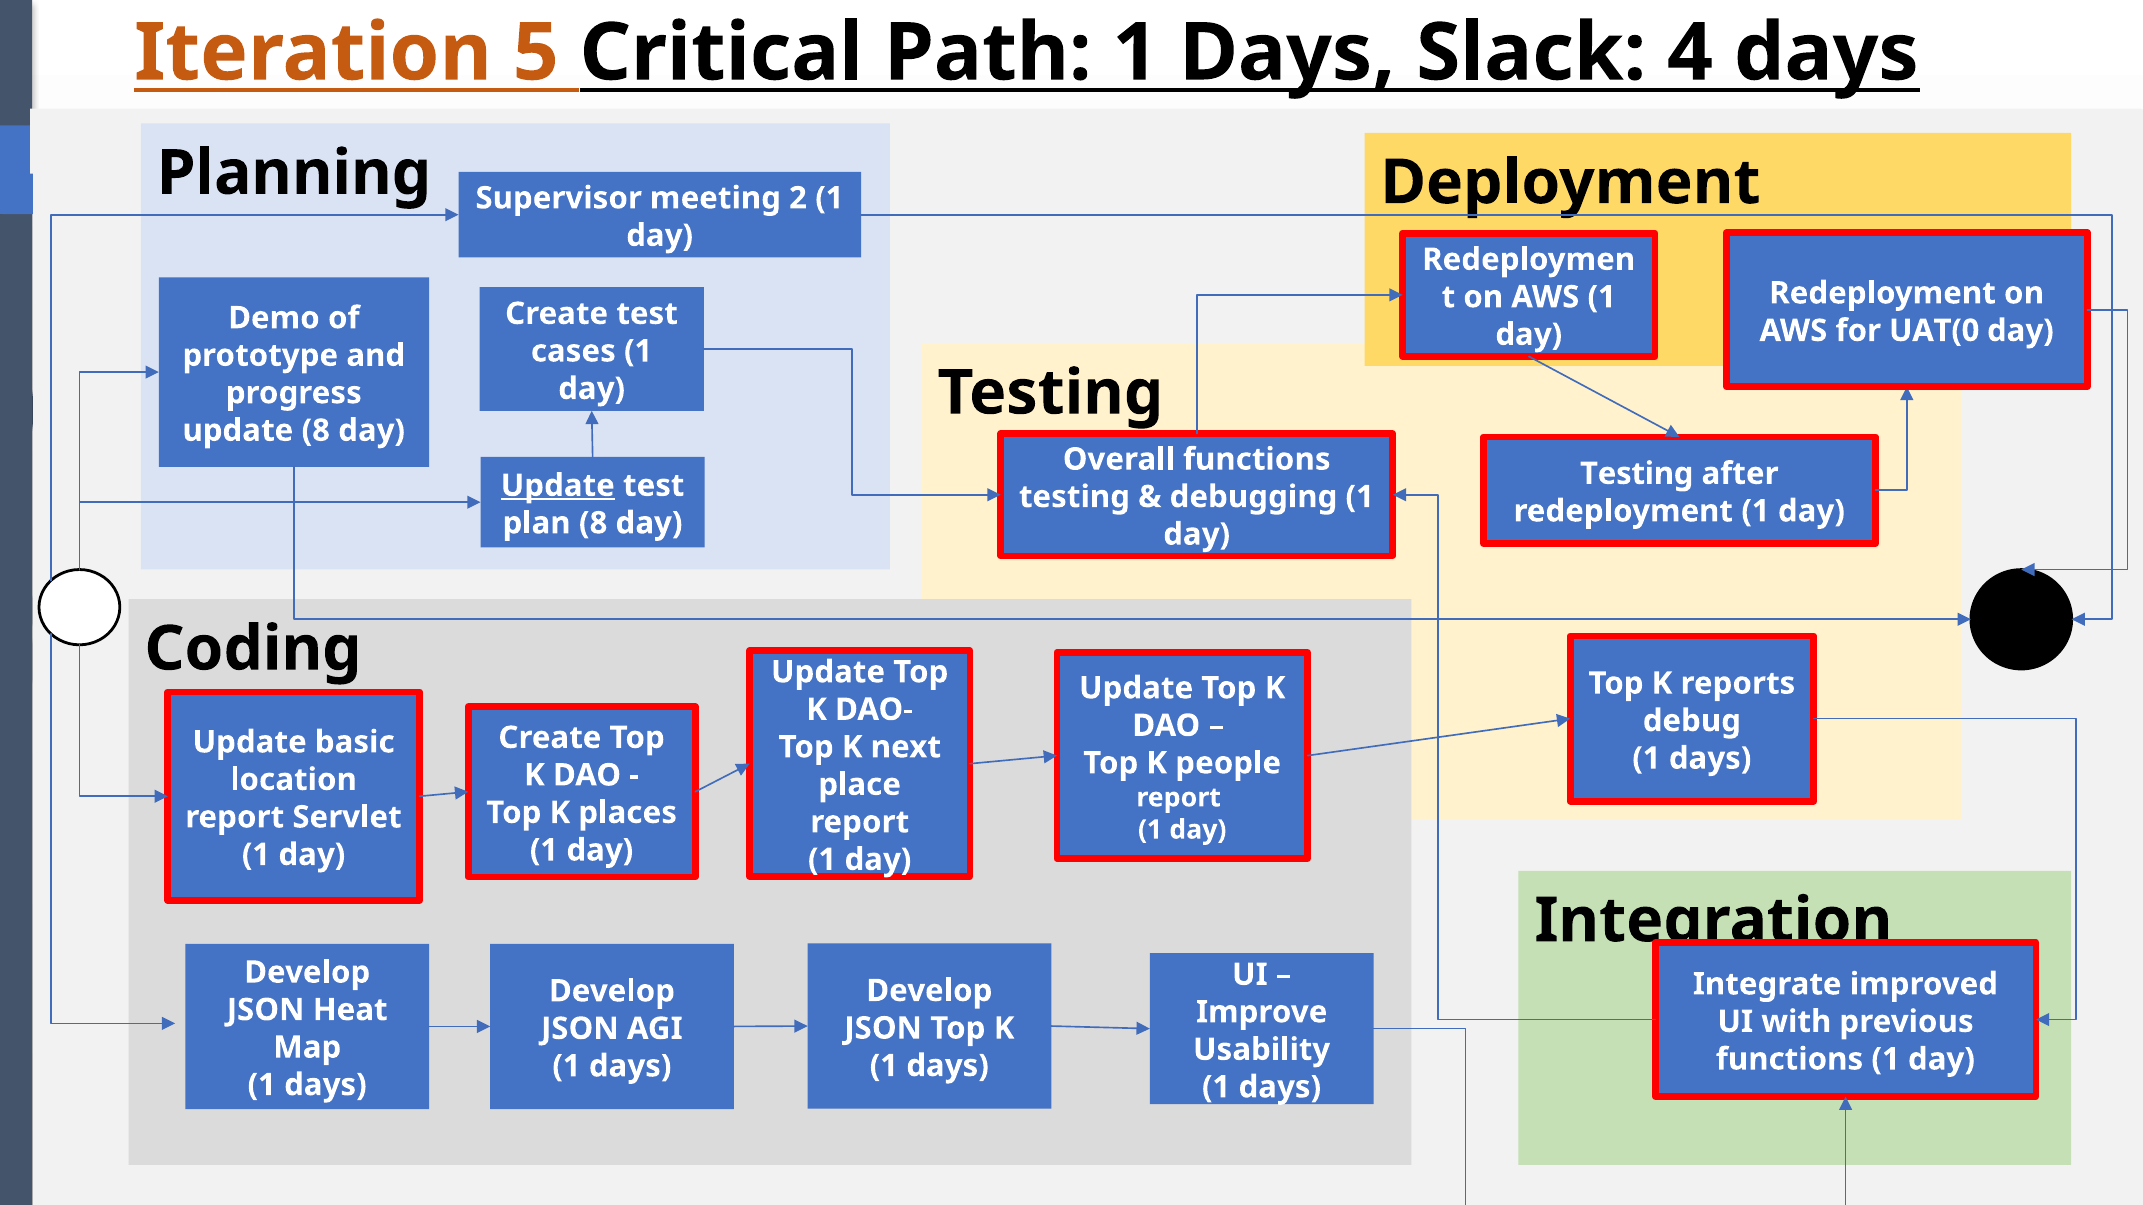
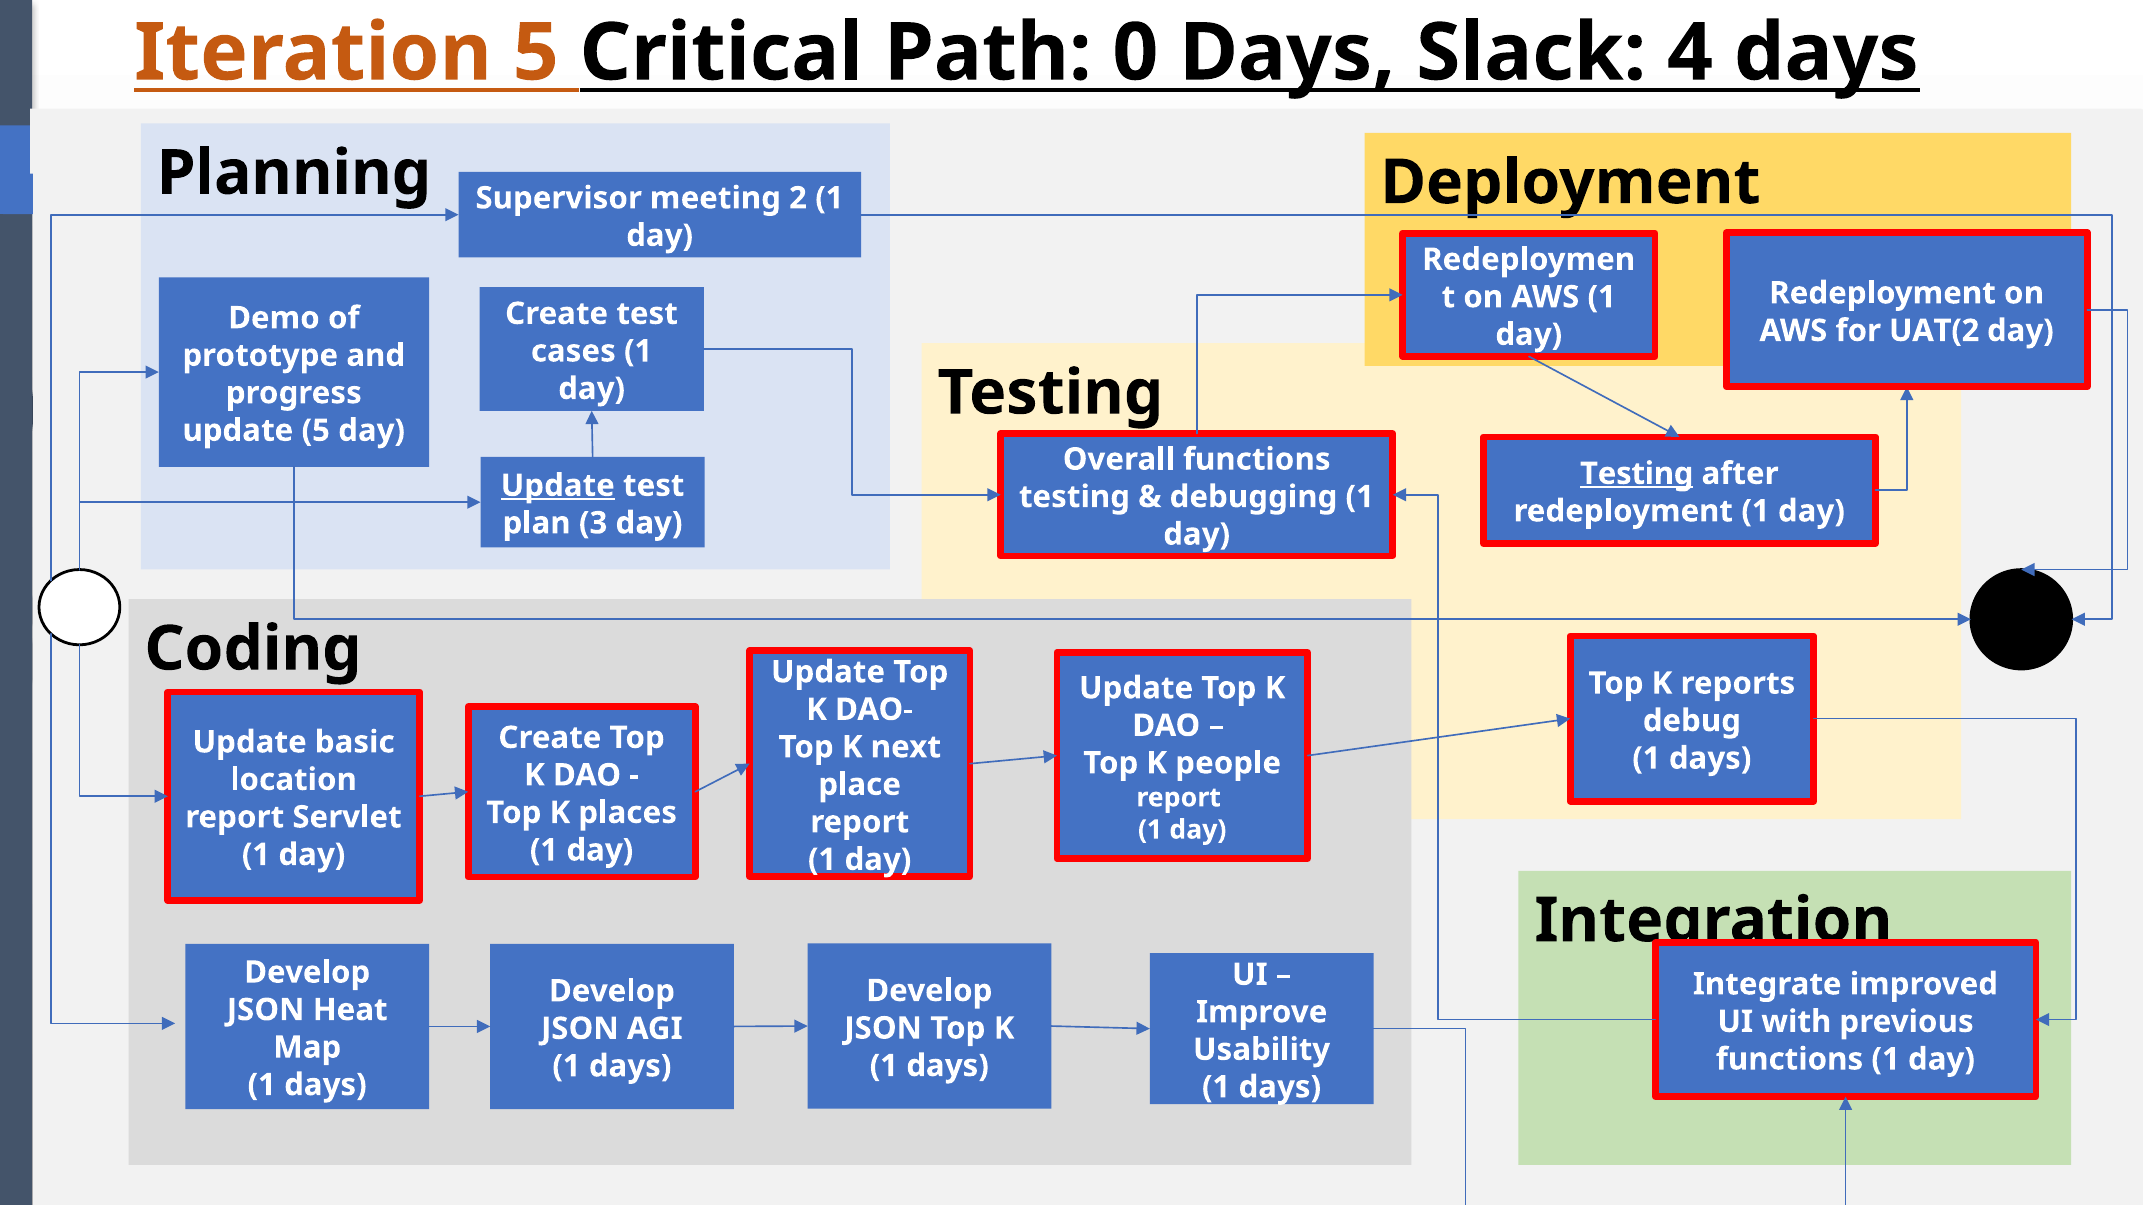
Path 1: 1 -> 0 (1135, 53)
UAT(0: UAT(0 -> UAT(2 (1934, 331)
update 8: 8 -> 5 (316, 431)
Testing underline: none -> present (1637, 474)
plan 8: 8 -> 3 (593, 523)
